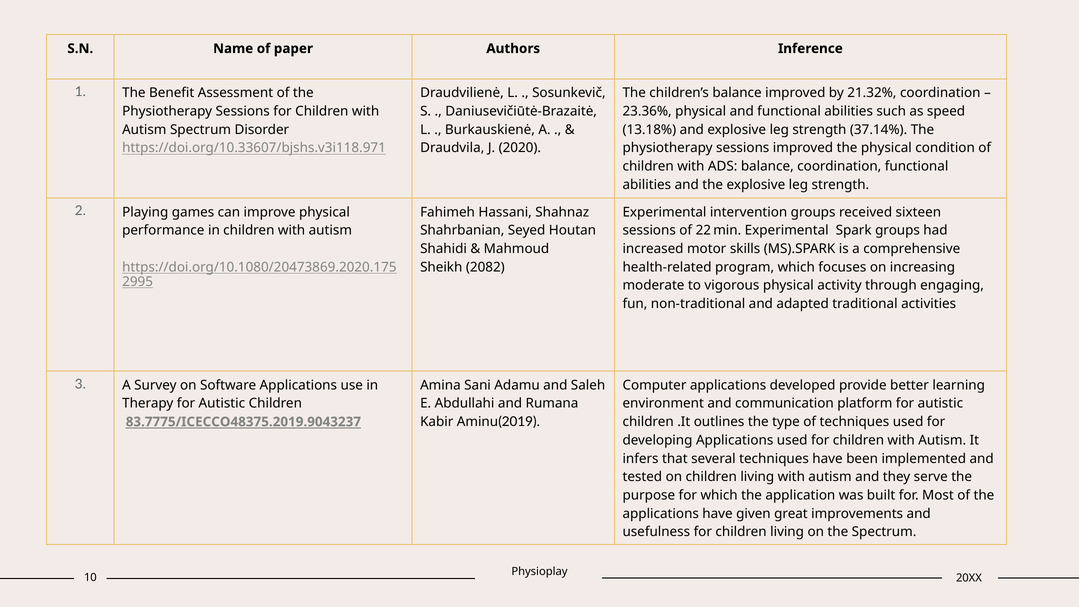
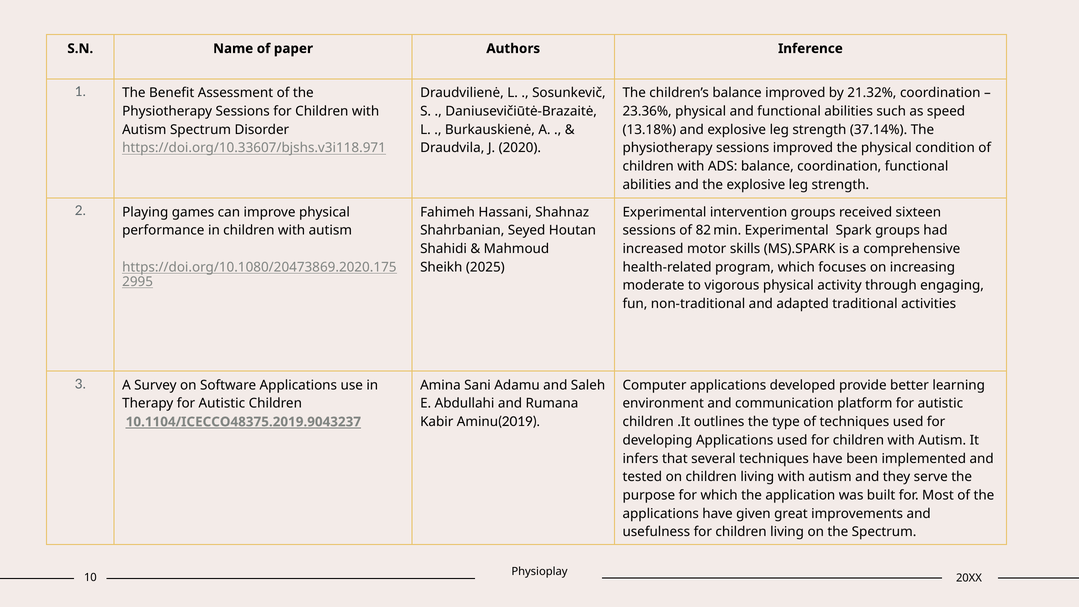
22: 22 -> 82 (703, 230)
2082: 2082 -> 2025 (485, 267)
83.7775/ICECCO48375.2019.9043237: 83.7775/ICECCO48375.2019.9043237 -> 10.1104/ICECCO48375.2019.9043237 (243, 422)
